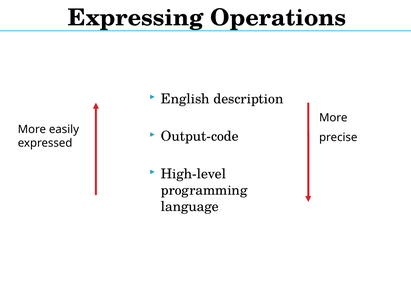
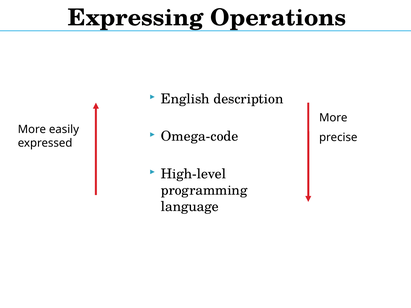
Output-code: Output-code -> Omega-code (200, 137)
